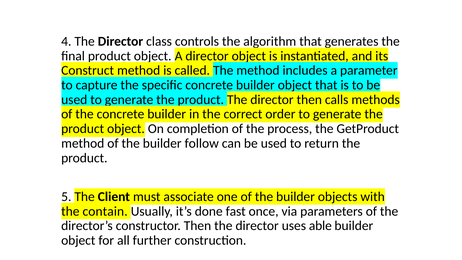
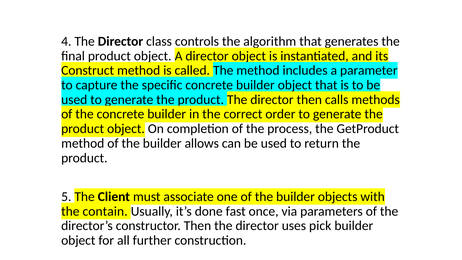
follow: follow -> allows (202, 143)
able: able -> pick (320, 226)
